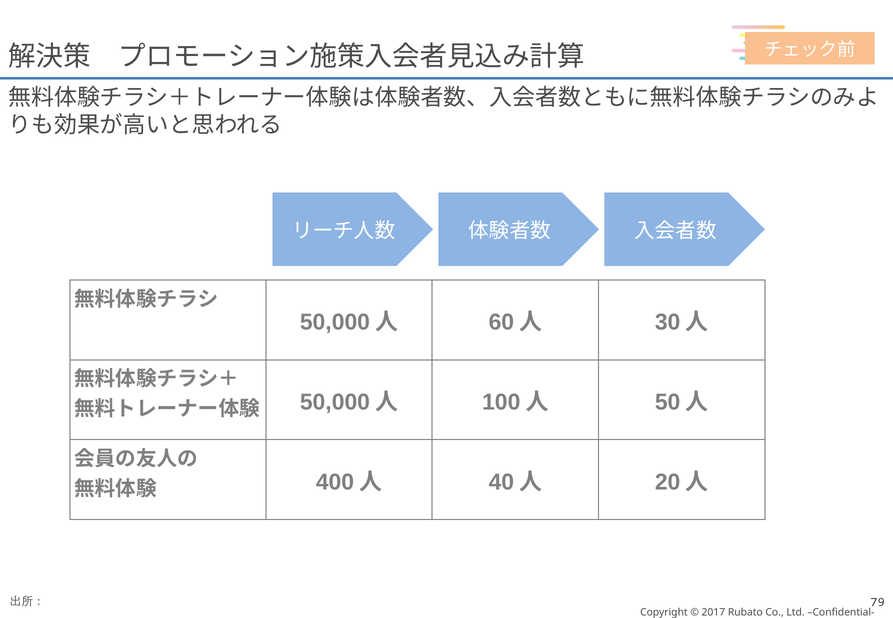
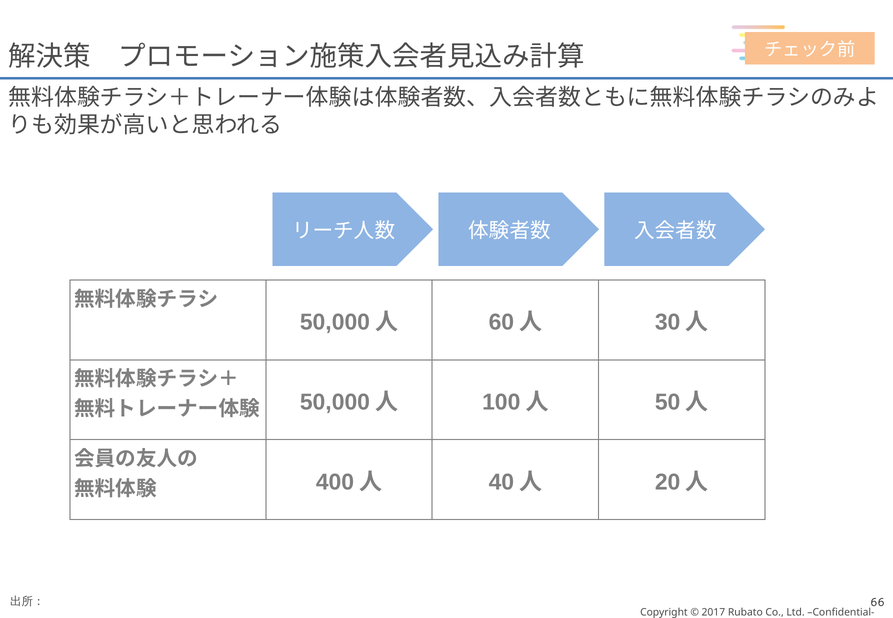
79: 79 -> 66 (878, 603)
